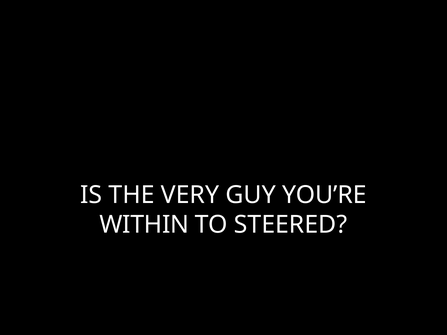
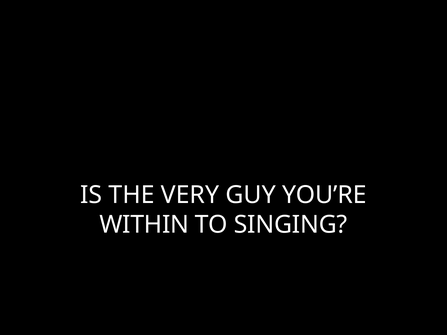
STEERED: STEERED -> SINGING (291, 225)
